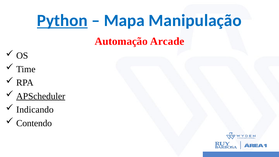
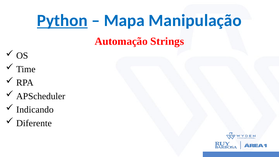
Arcade: Arcade -> Strings (167, 41)
APScheduler underline: present -> none (41, 96)
Contendo: Contendo -> Diferente (34, 123)
